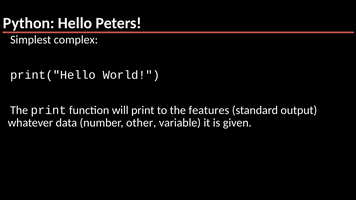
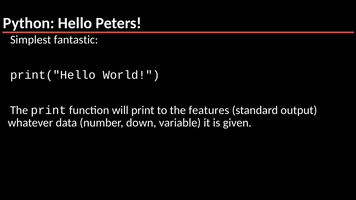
complex: complex -> fantastic (76, 40)
other: other -> down (141, 123)
